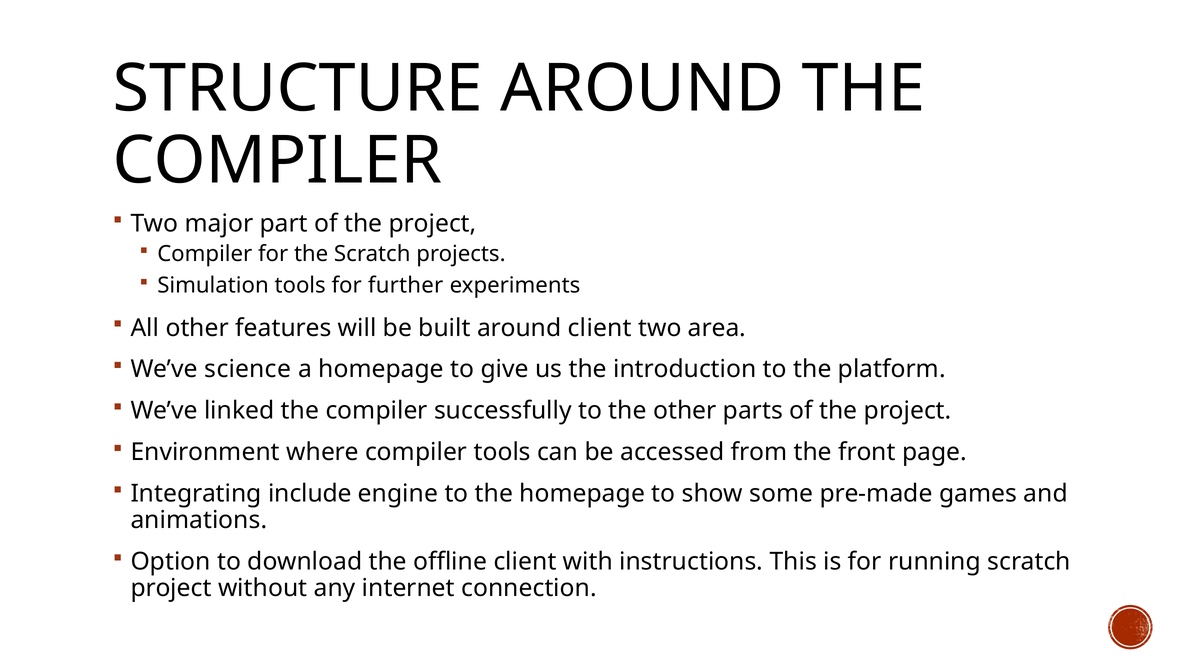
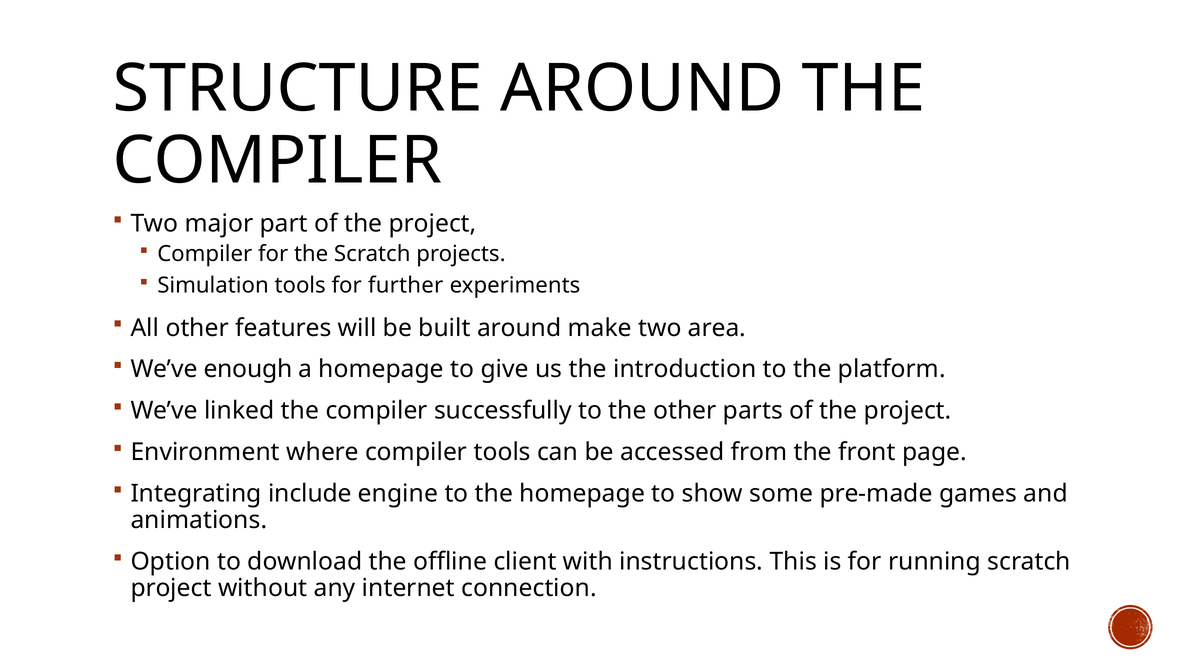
around client: client -> make (600, 328)
science: science -> enough (248, 370)
